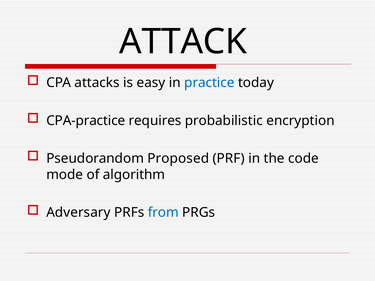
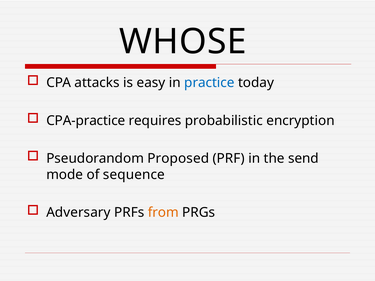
ATTACK: ATTACK -> WHOSE (183, 42)
code: code -> send (303, 159)
algorithm: algorithm -> sequence (134, 175)
from colour: blue -> orange (163, 213)
